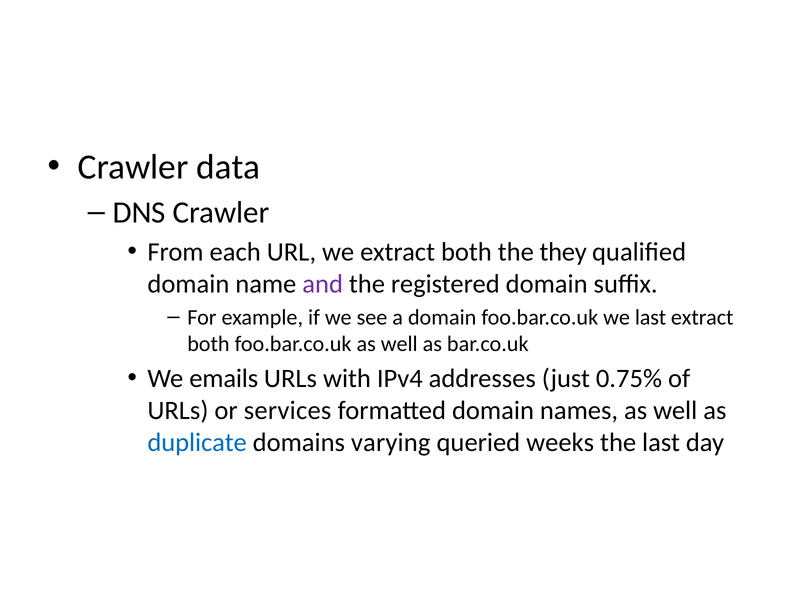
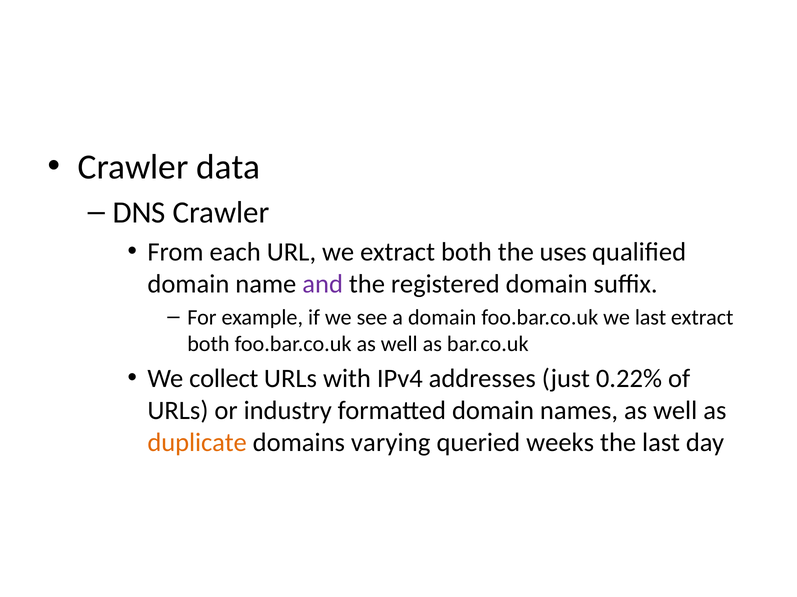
they: they -> uses (563, 253)
emails: emails -> collect (224, 379)
0.75%: 0.75% -> 0.22% (629, 379)
services: services -> industry (288, 411)
duplicate colour: blue -> orange (197, 443)
